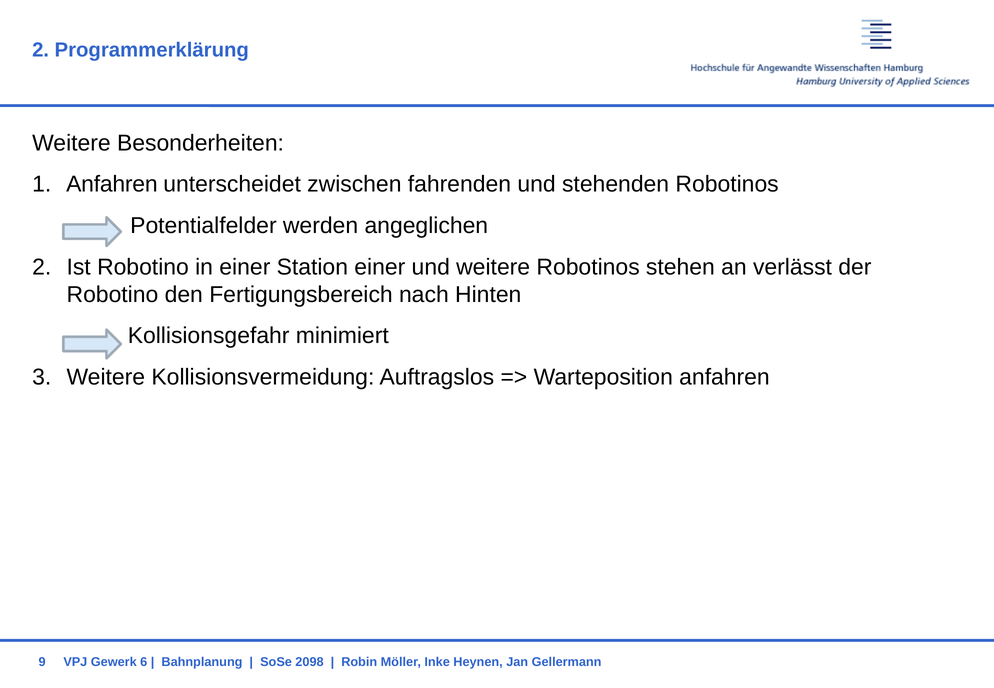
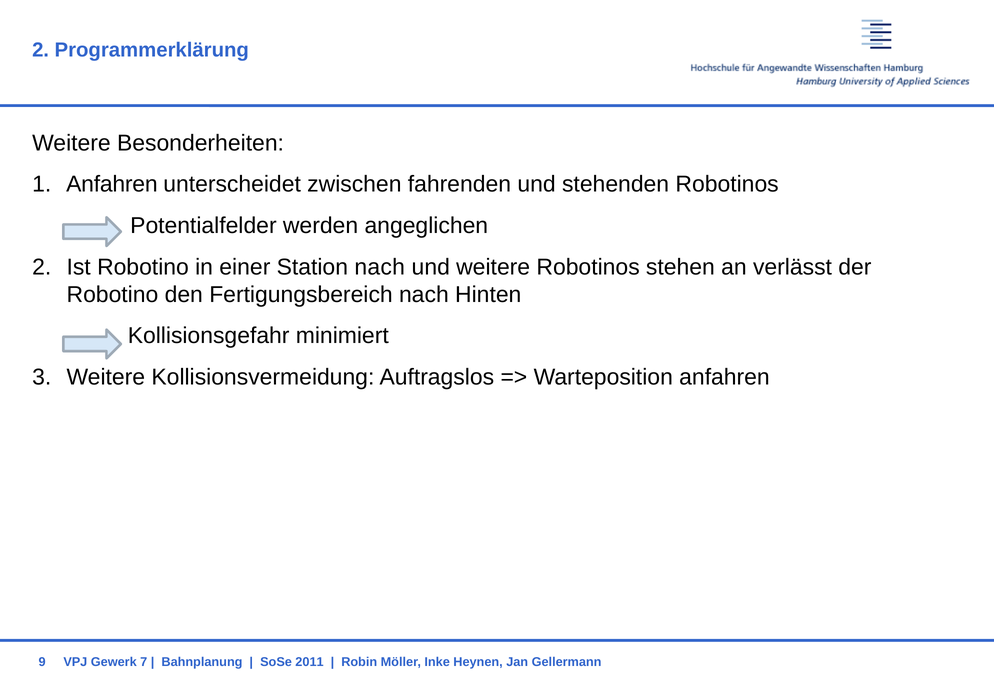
Station einer: einer -> nach (380, 267)
6: 6 -> 7 (144, 662)
2098: 2098 -> 2011 (310, 662)
